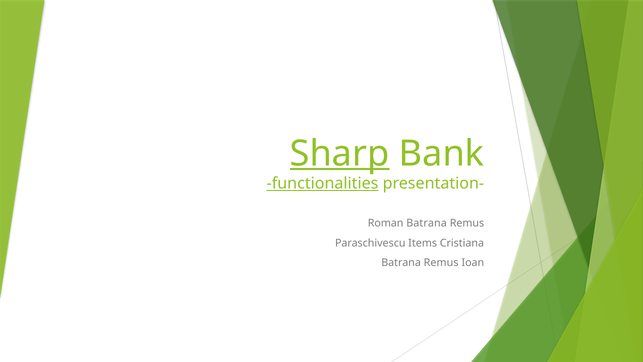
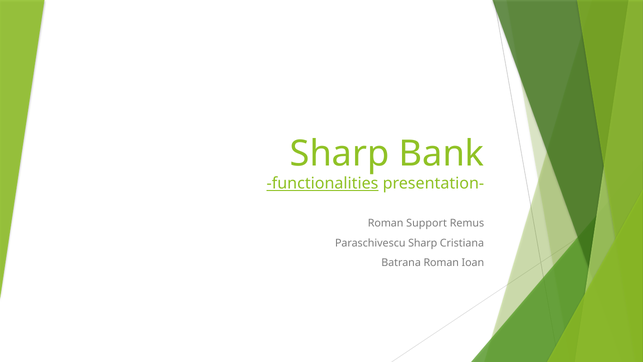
Sharp underline: present -> none (340, 153)
Roman Batrana: Batrana -> Support (427, 223)
Paraschivescu Items: Items -> Sharp (423, 243)
Remus: Remus -> Roman (441, 262)
